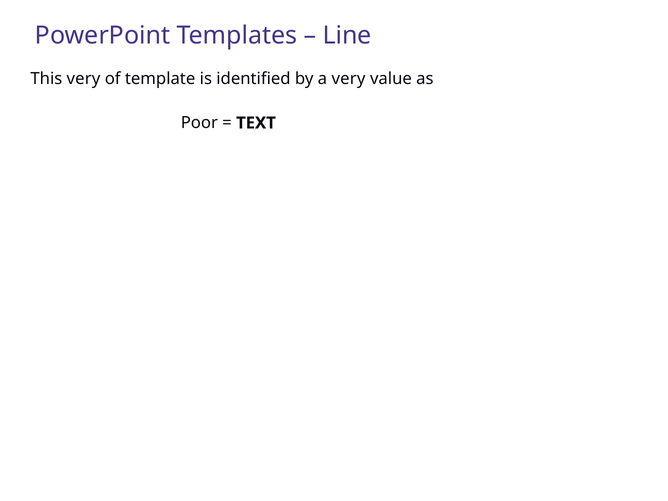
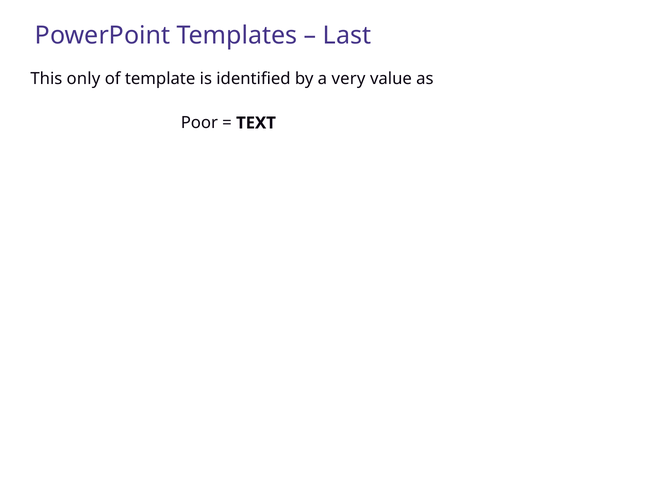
Line: Line -> Last (347, 35)
This very: very -> only (83, 79)
